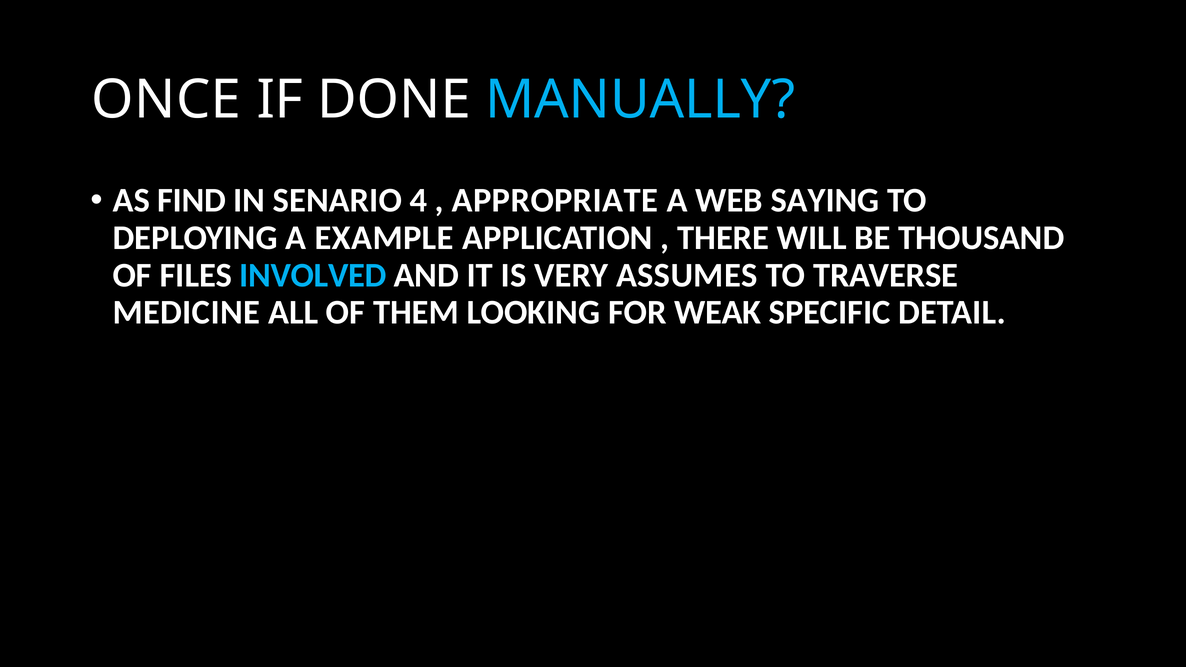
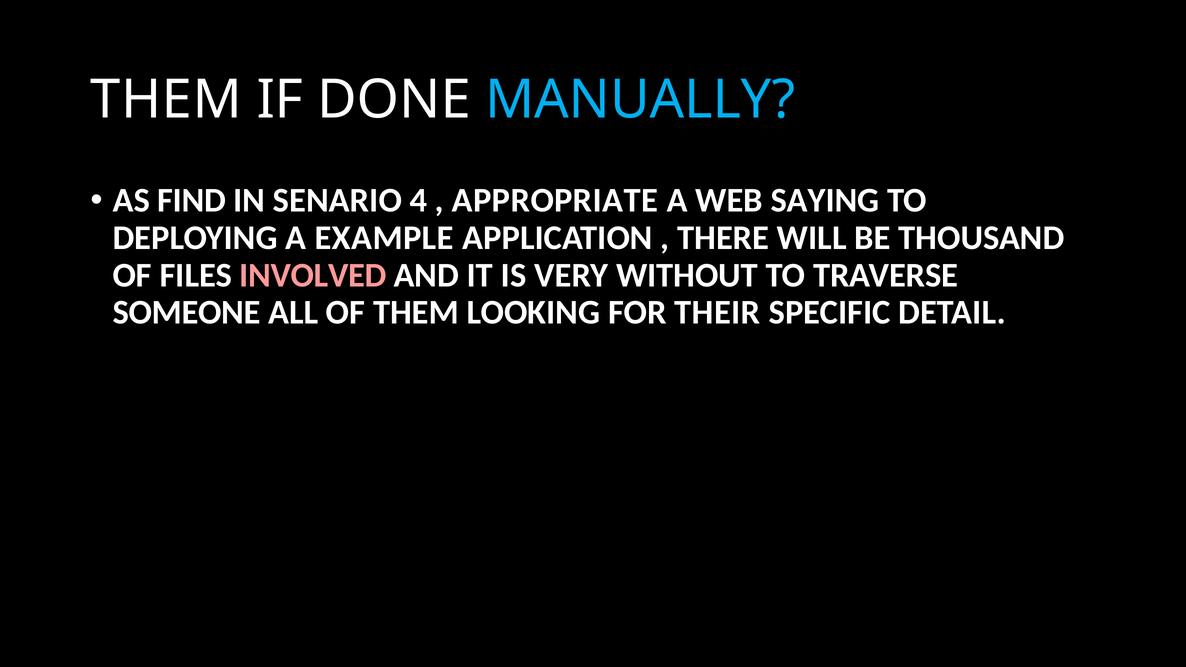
ONCE: ONCE -> THEM (166, 100)
INVOLVED colour: light blue -> pink (313, 275)
ASSUMES: ASSUMES -> WITHOUT (687, 275)
MEDICINE: MEDICINE -> SOMEONE (187, 313)
WEAK: WEAK -> THEIR (717, 313)
